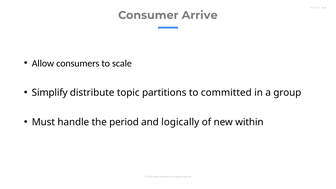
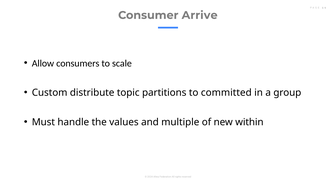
Simplify: Simplify -> Custom (50, 93)
period: period -> values (124, 122)
logically: logically -> multiple (180, 122)
